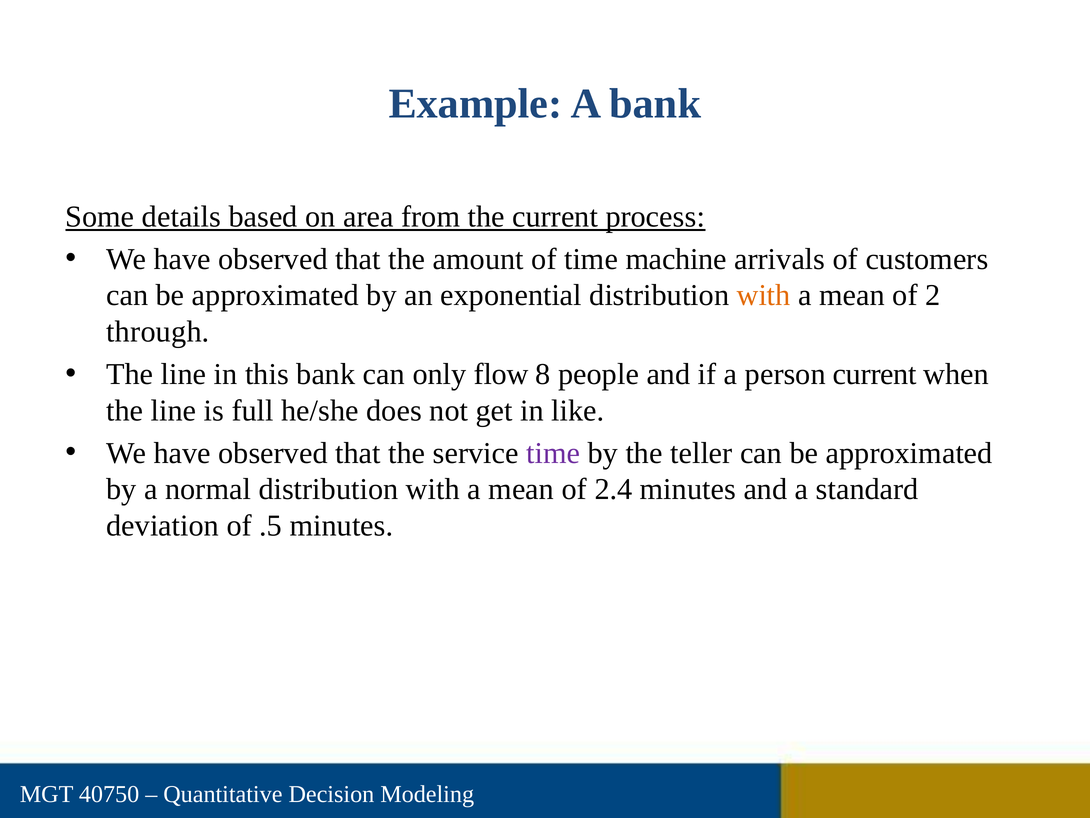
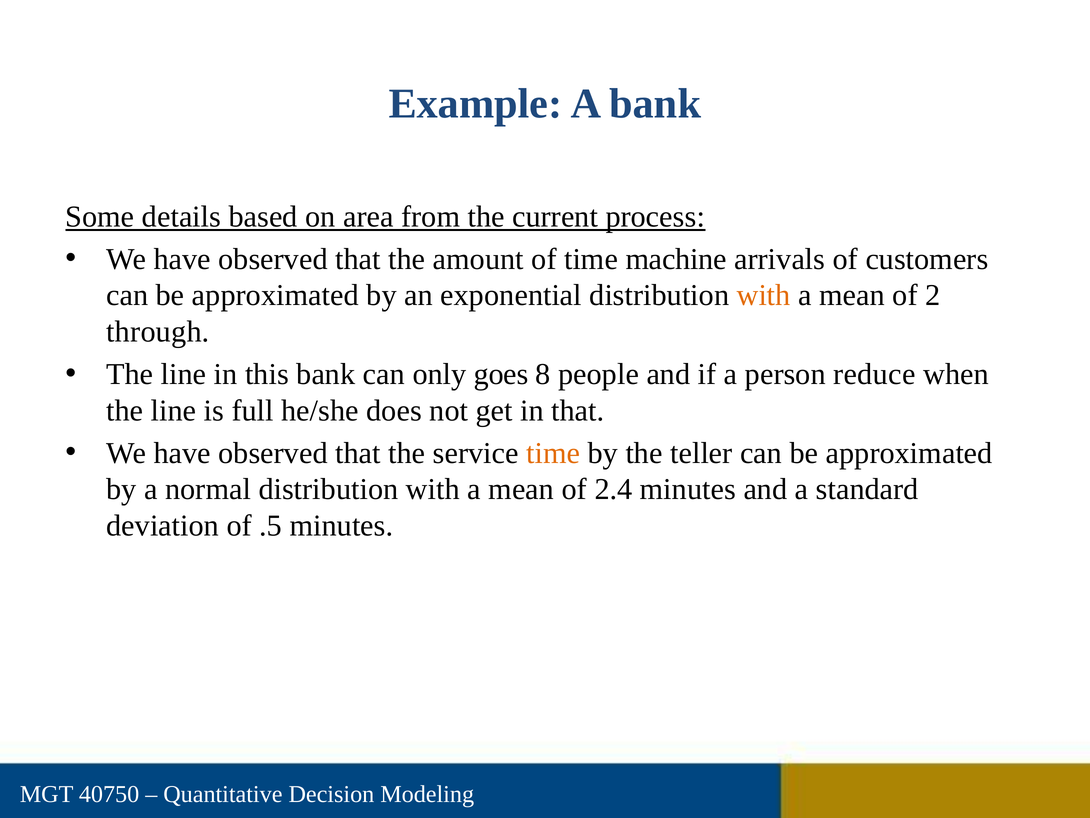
flow: flow -> goes (501, 374)
person current: current -> reduce (874, 374)
in like: like -> that (578, 410)
time colour: purple -> orange (553, 453)
